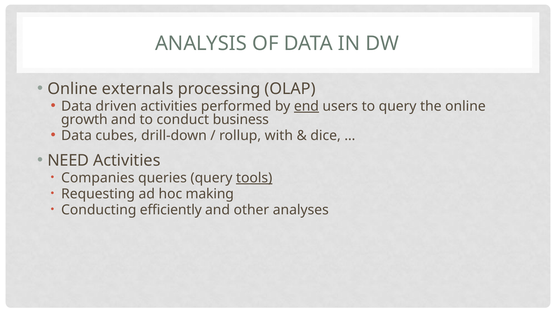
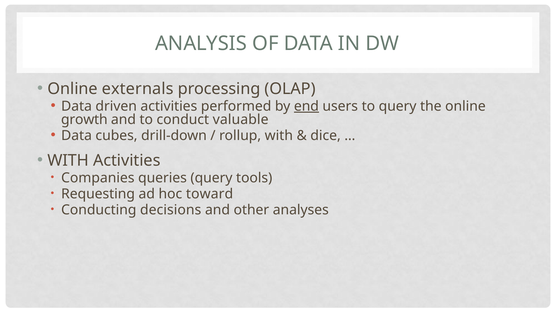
business: business -> valuable (241, 120)
NEED: NEED -> WITH (68, 161)
tools underline: present -> none (254, 178)
making: making -> toward (210, 194)
efficiently: efficiently -> decisions (171, 210)
